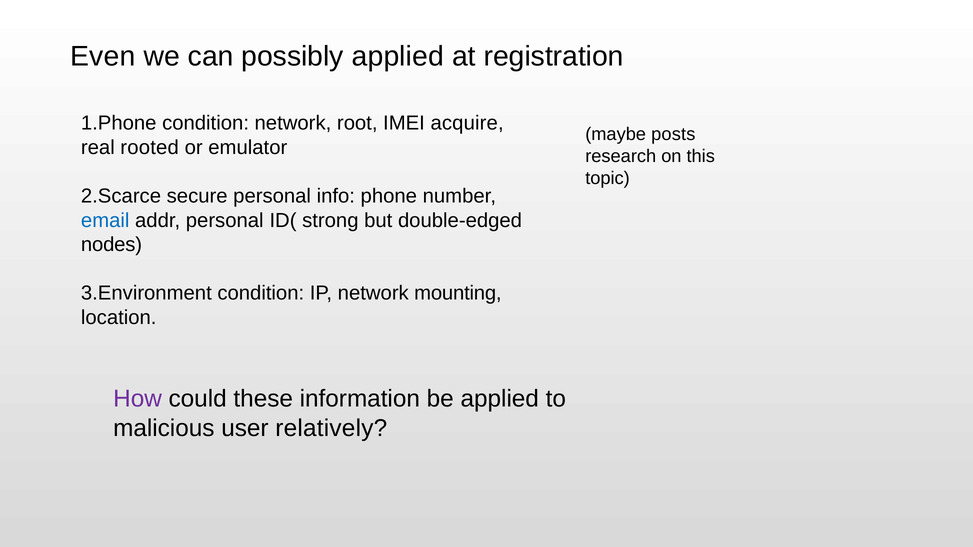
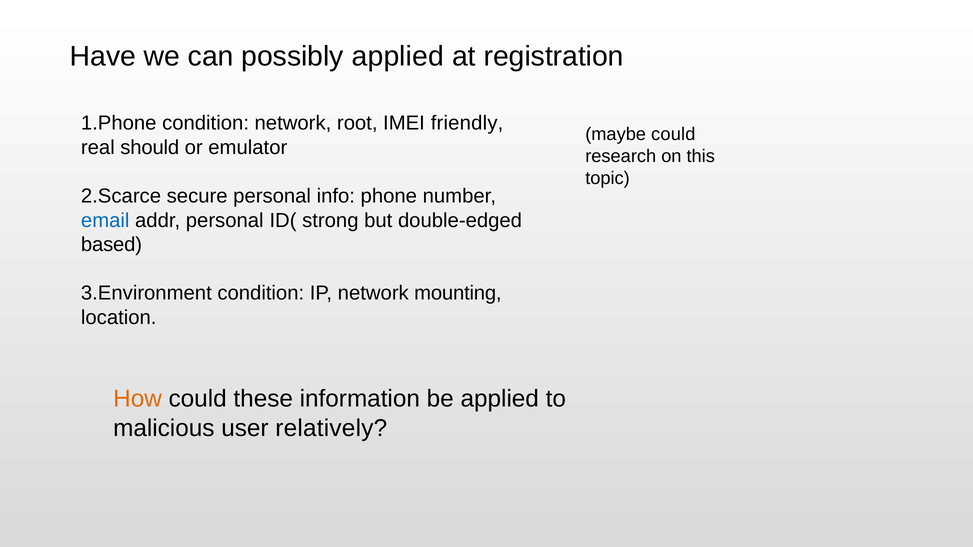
Even: Even -> Have (103, 56)
acquire: acquire -> friendly (467, 123)
maybe posts: posts -> could (673, 134)
rooted: rooted -> should (150, 147)
nodes: nodes -> based (112, 245)
How colour: purple -> orange (138, 399)
